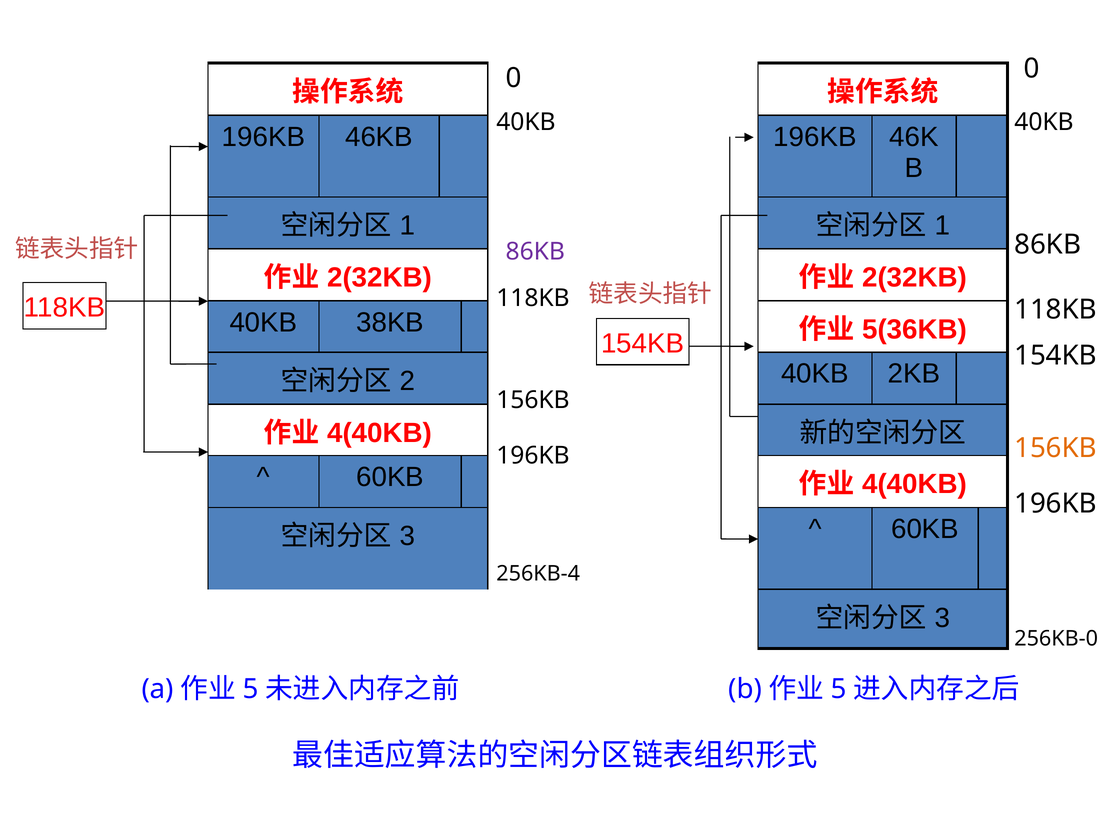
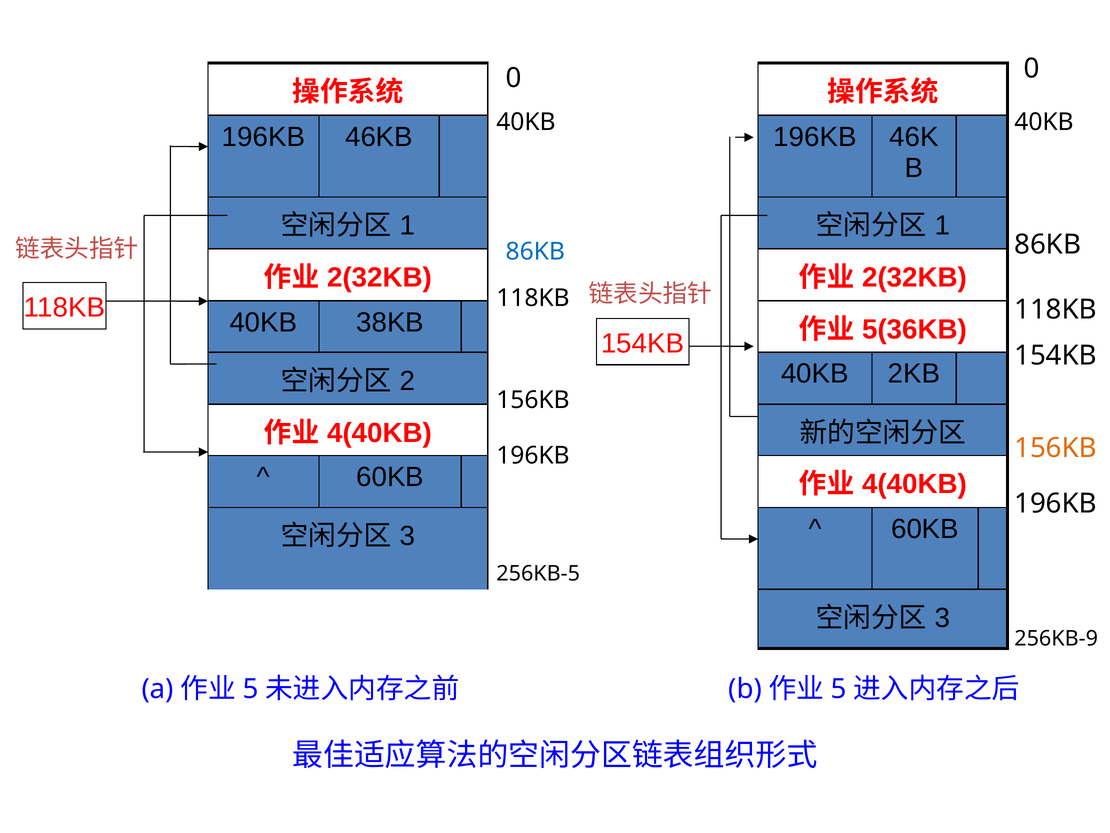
86KB colour: purple -> blue (535, 252)
256KB-4: 256KB-4 -> 256KB-5 (538, 573)
256KB-0: 256KB-0 -> 256KB-9 (1056, 638)
